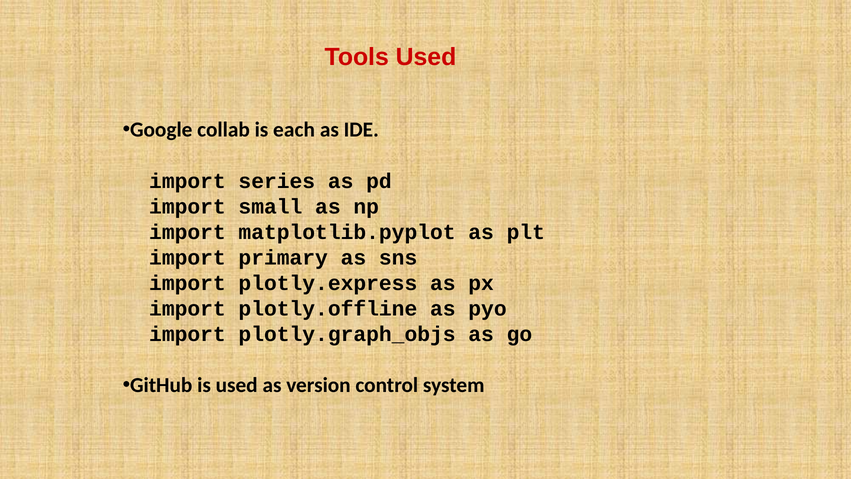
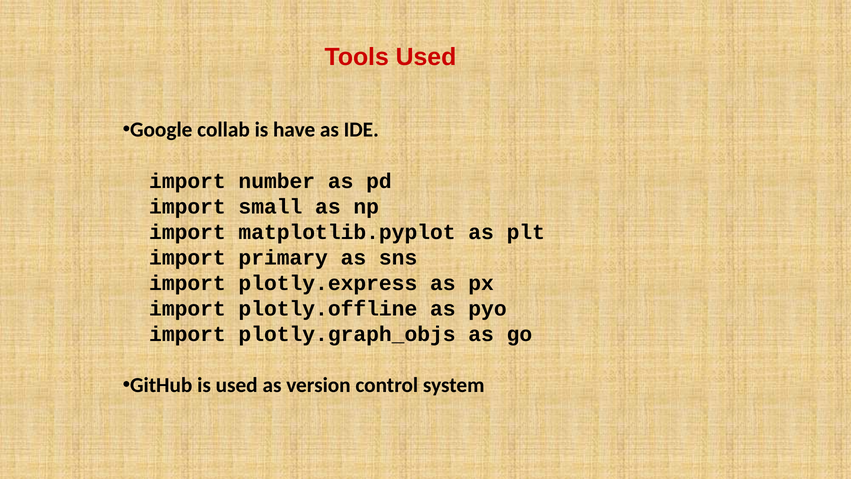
each: each -> have (294, 130)
series: series -> number (277, 181)
